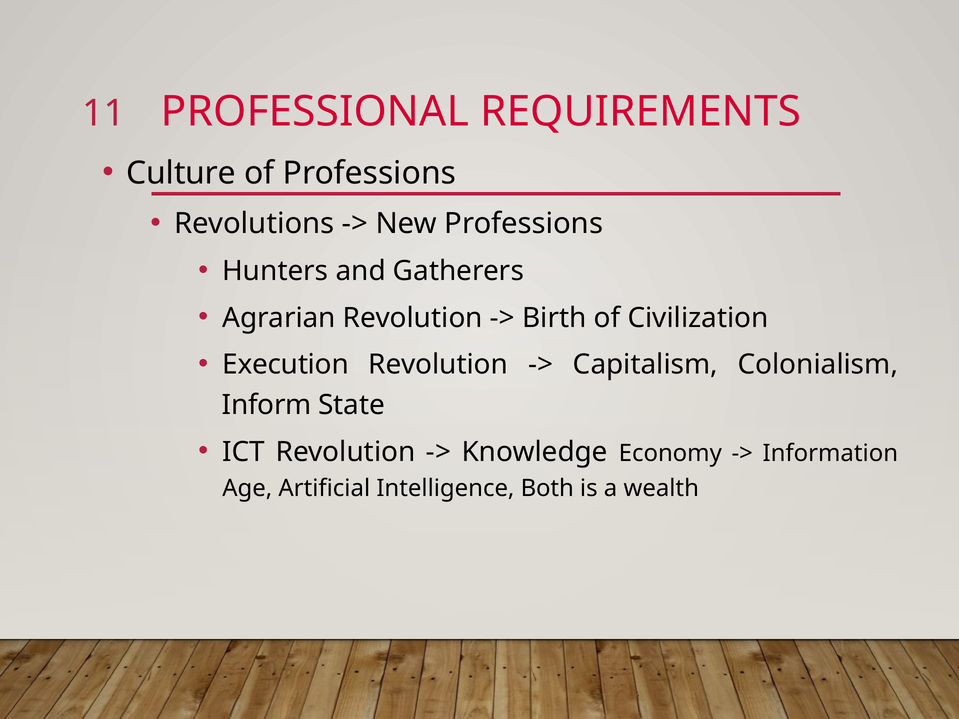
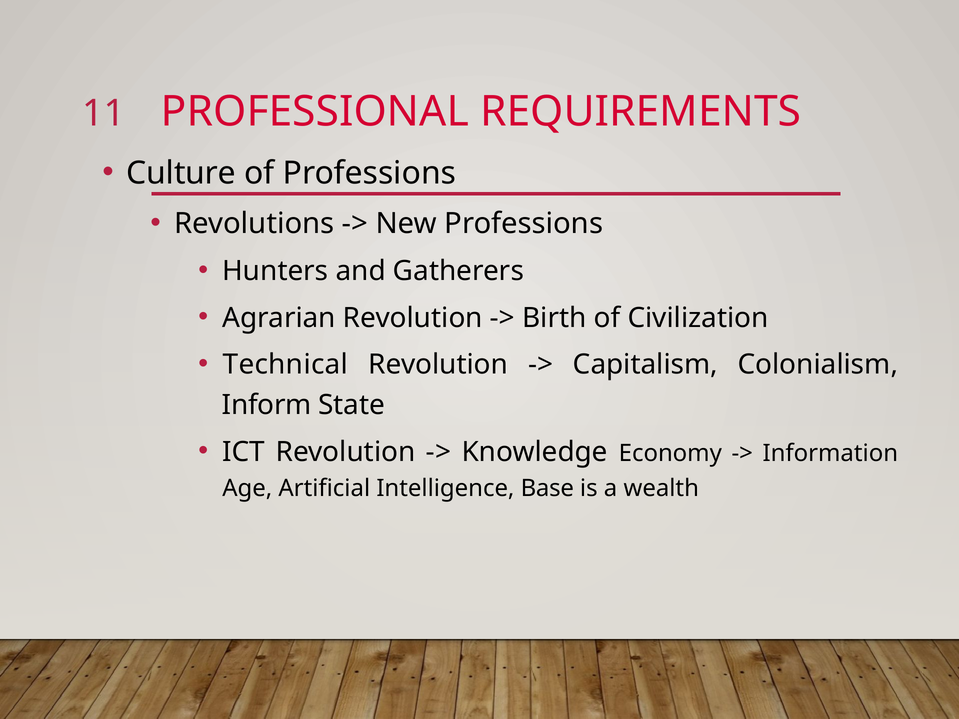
Execution: Execution -> Technical (285, 365)
Both: Both -> Base (547, 489)
